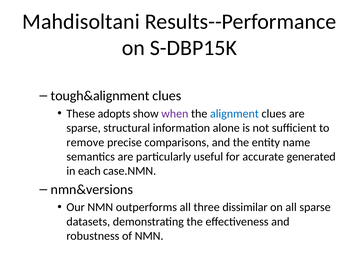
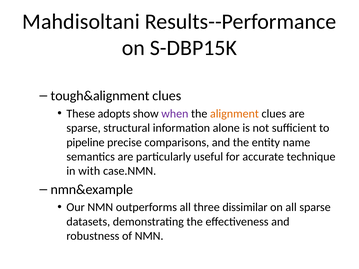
alignment colour: blue -> orange (234, 114)
remove: remove -> pipeline (85, 142)
generated: generated -> technique (311, 157)
each: each -> with (89, 171)
nmn&versions: nmn&versions -> nmn&example (92, 190)
